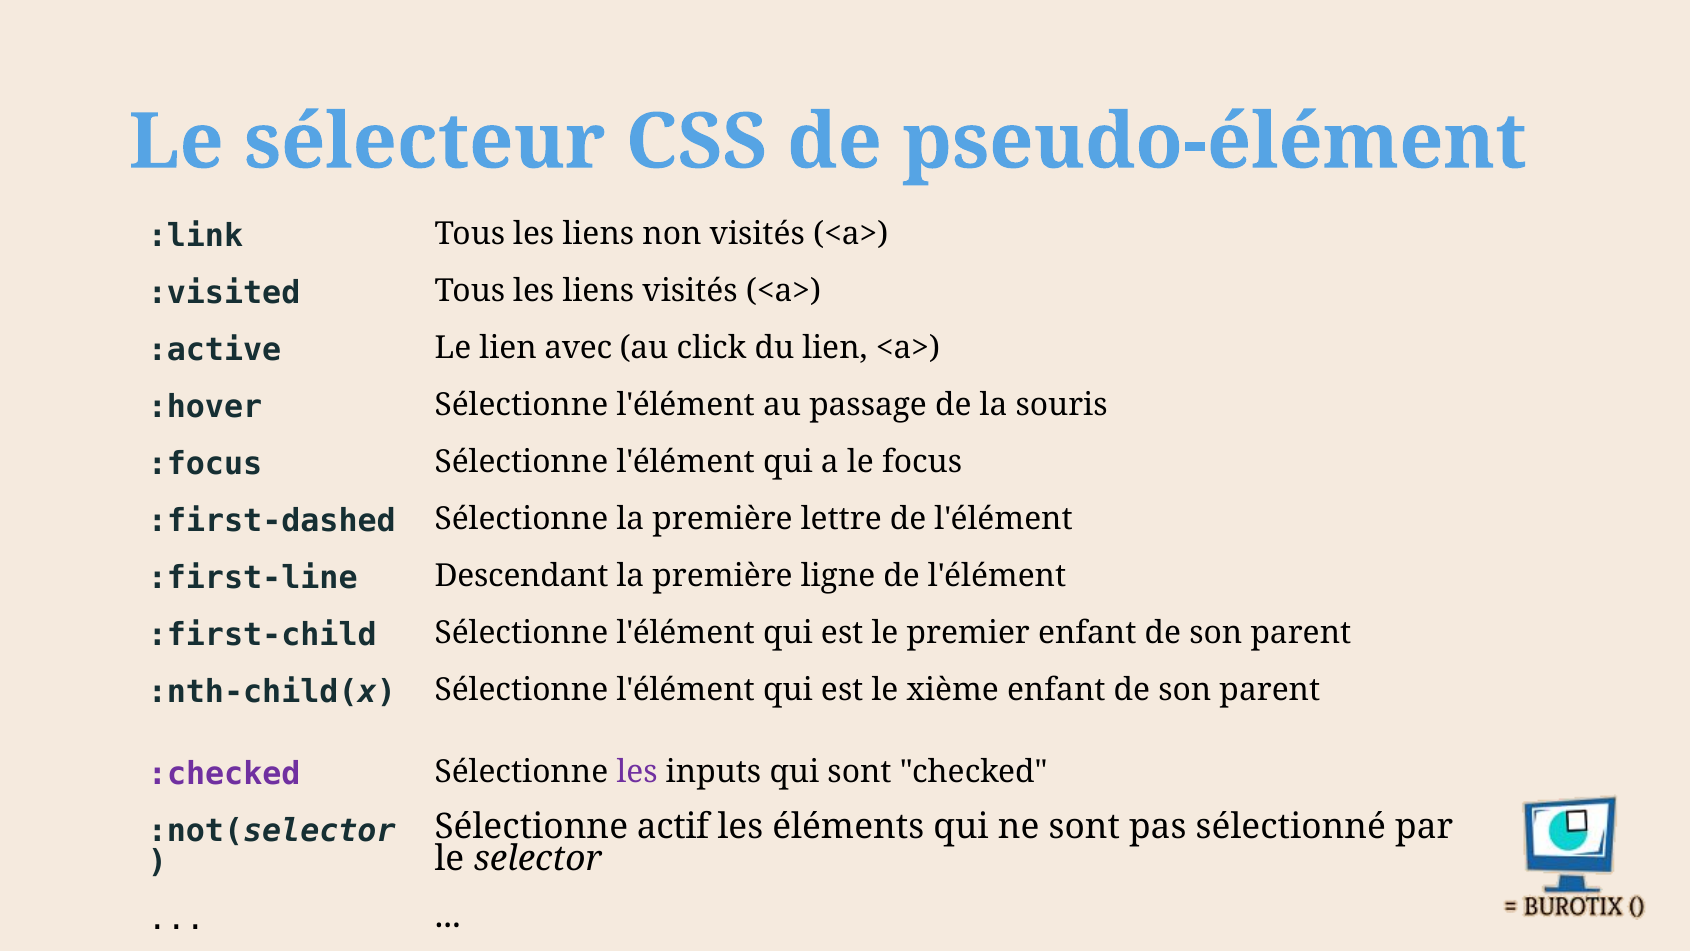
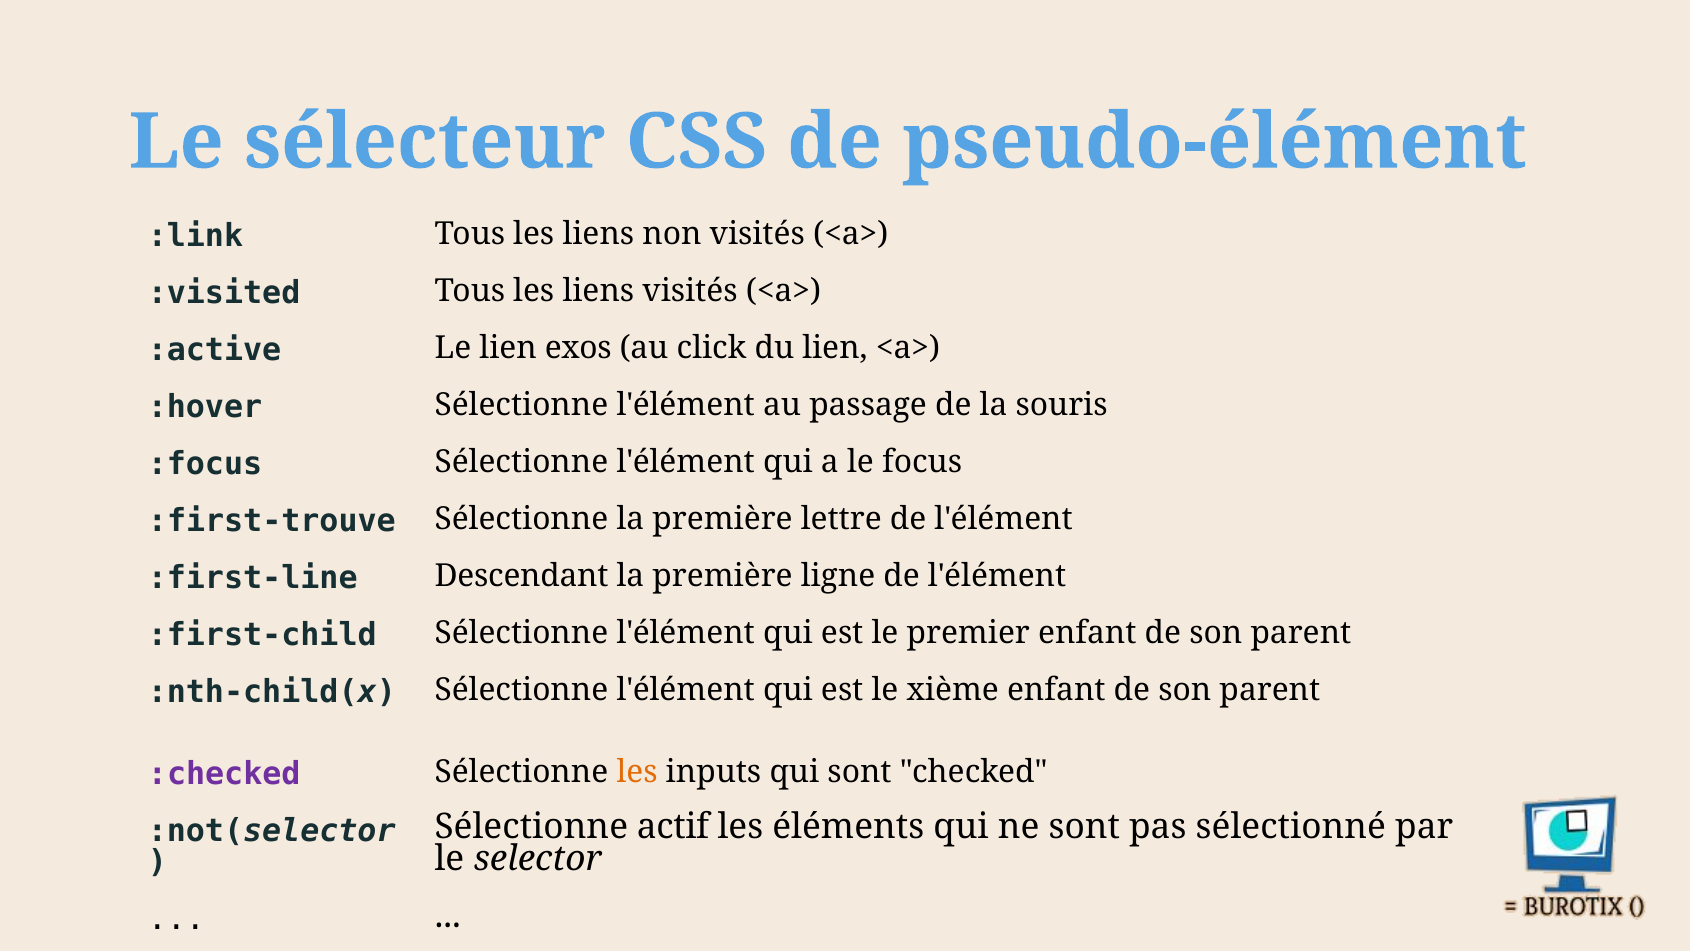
avec: avec -> exos (578, 348)
:first-dashed: :first-dashed -> :first-trouve (272, 521)
les colour: purple -> orange (637, 772)
